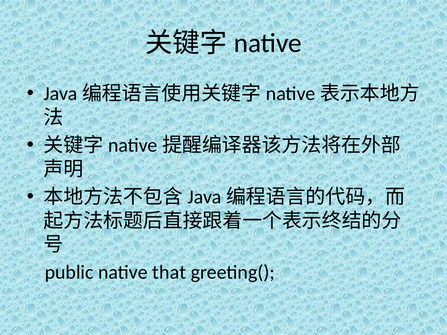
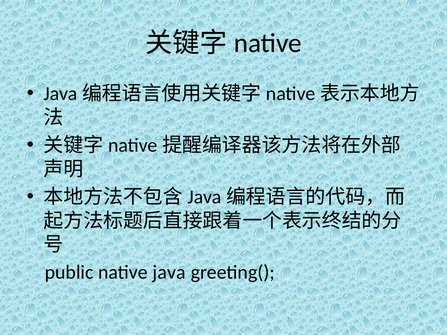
that: that -> java (169, 273)
